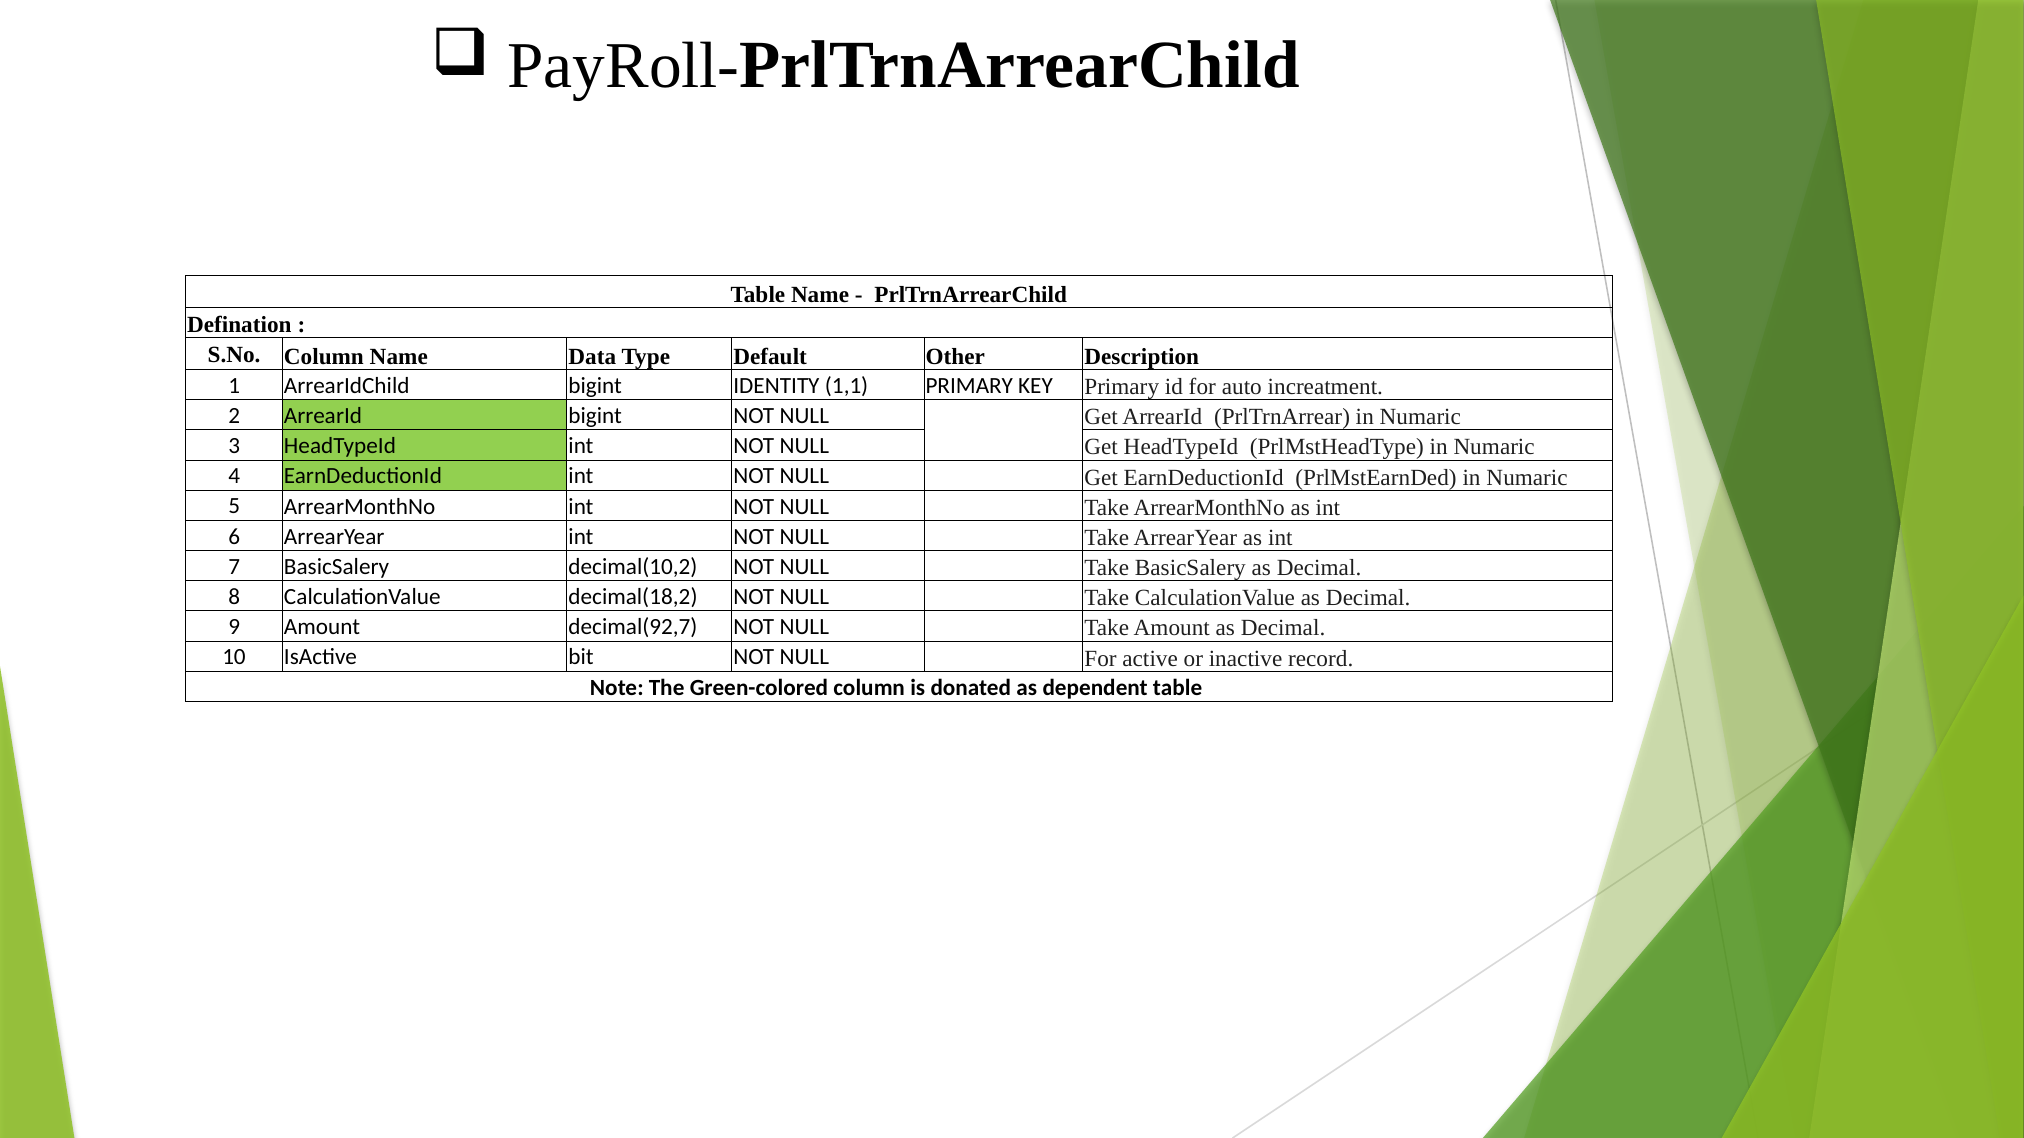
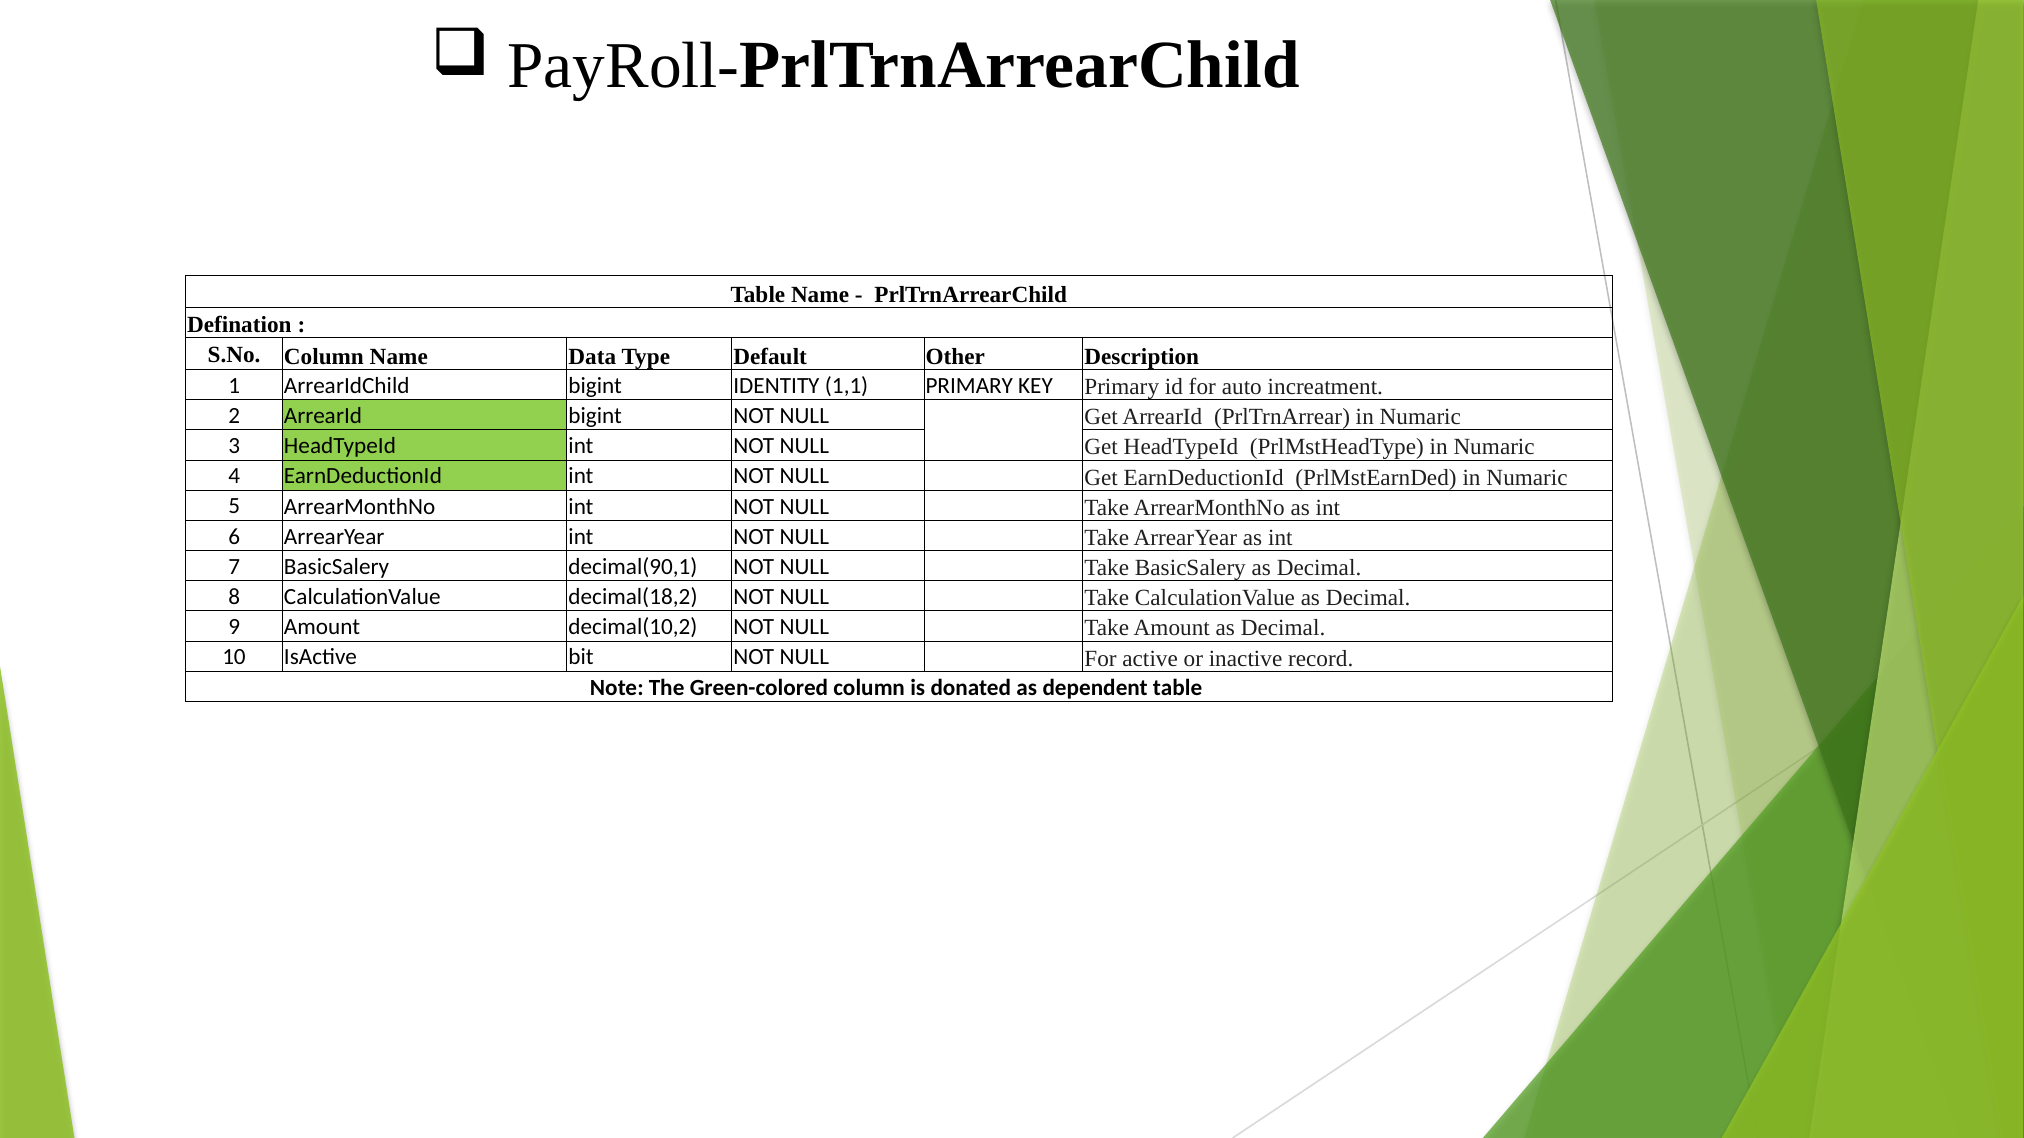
decimal(10,2: decimal(10,2 -> decimal(90,1 (633, 567)
decimal(92,7: decimal(92,7 -> decimal(10,2 (633, 627)
